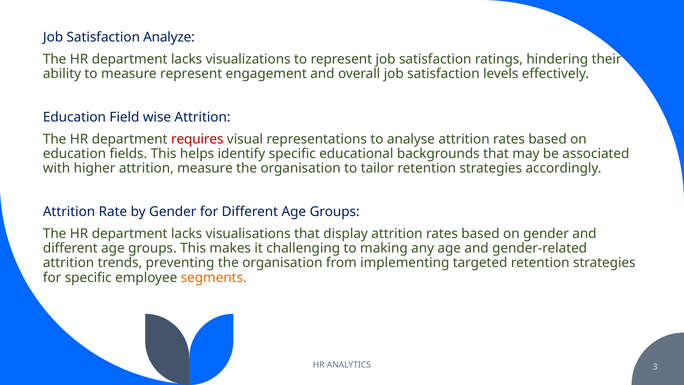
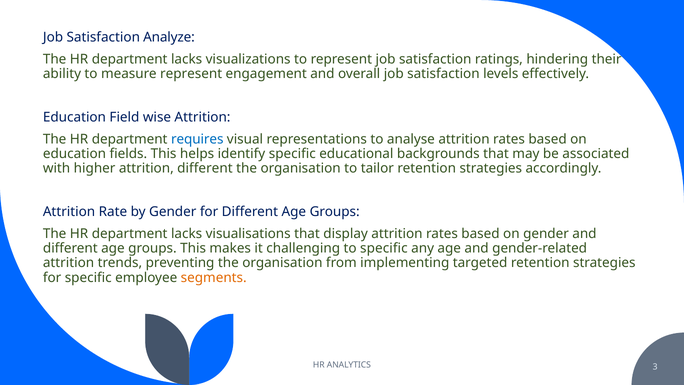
requires colour: red -> blue (197, 139)
attrition measure: measure -> different (205, 168)
to making: making -> specific (384, 248)
